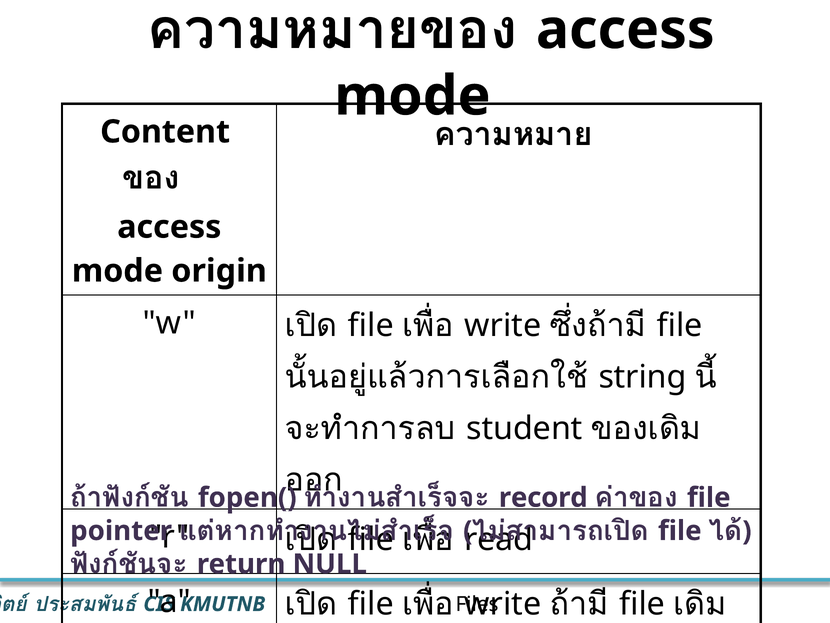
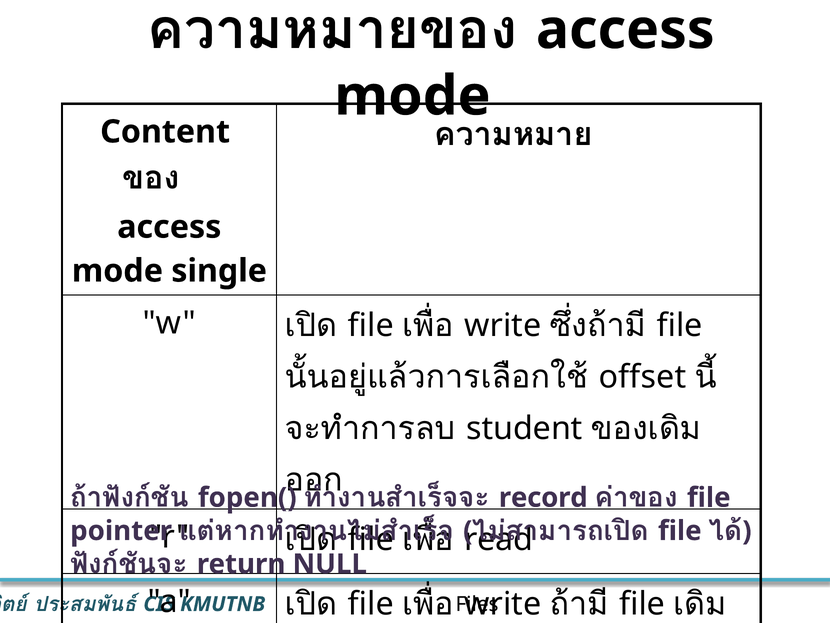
origin: origin -> single (219, 271)
string: string -> offset (642, 377)
